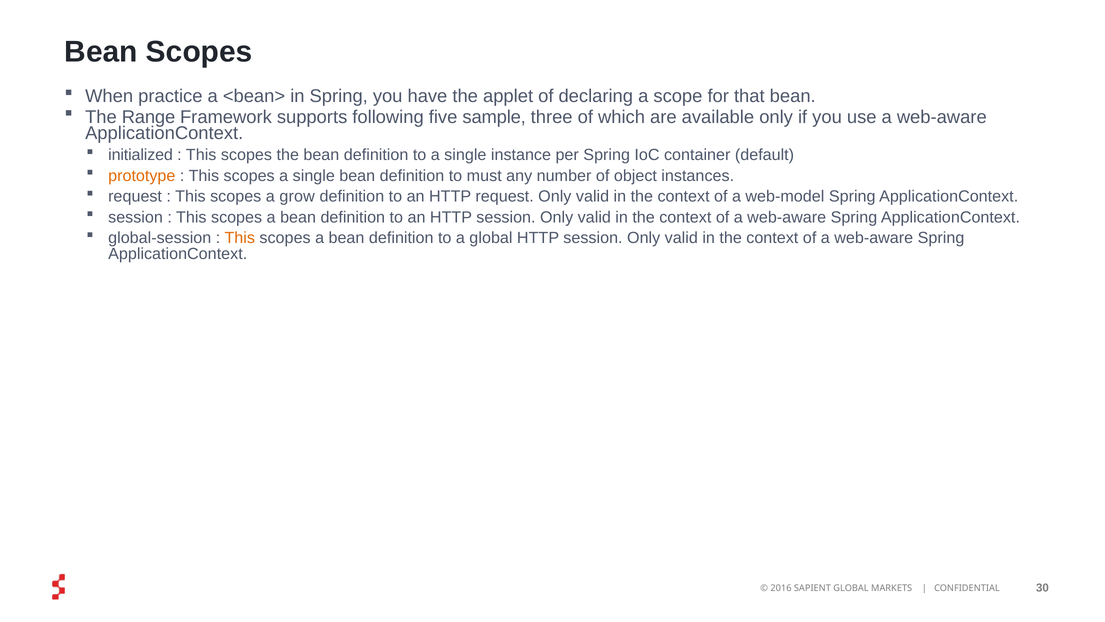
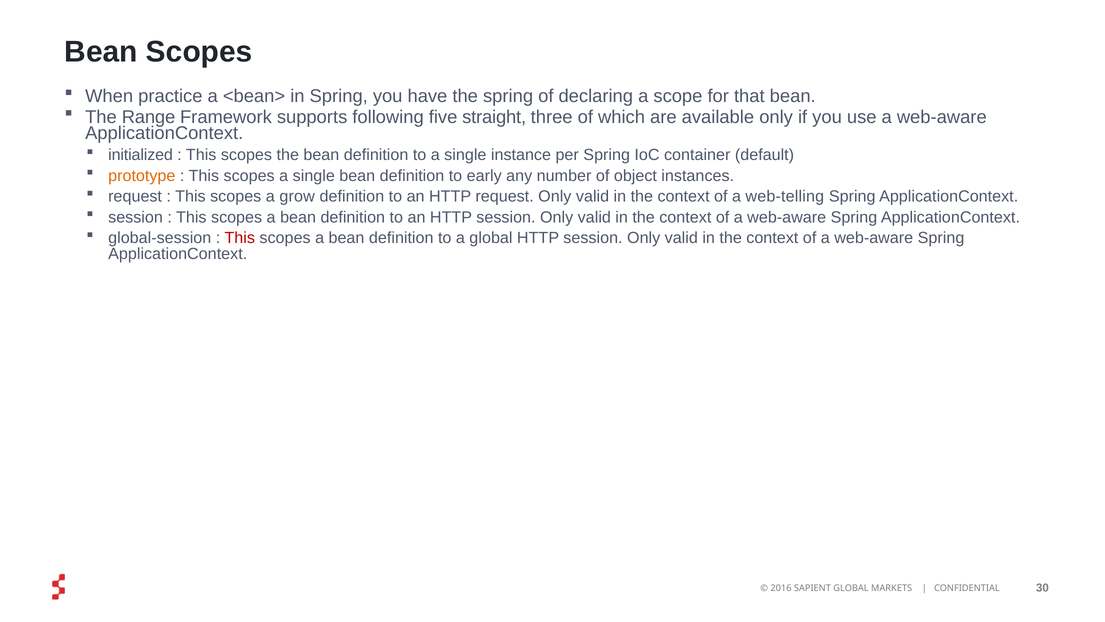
the applet: applet -> spring (508, 96)
sample: sample -> straight (494, 117)
must: must -> early (484, 176)
web-model: web-model -> web-telling (785, 196)
This colour: orange -> red (240, 238)
